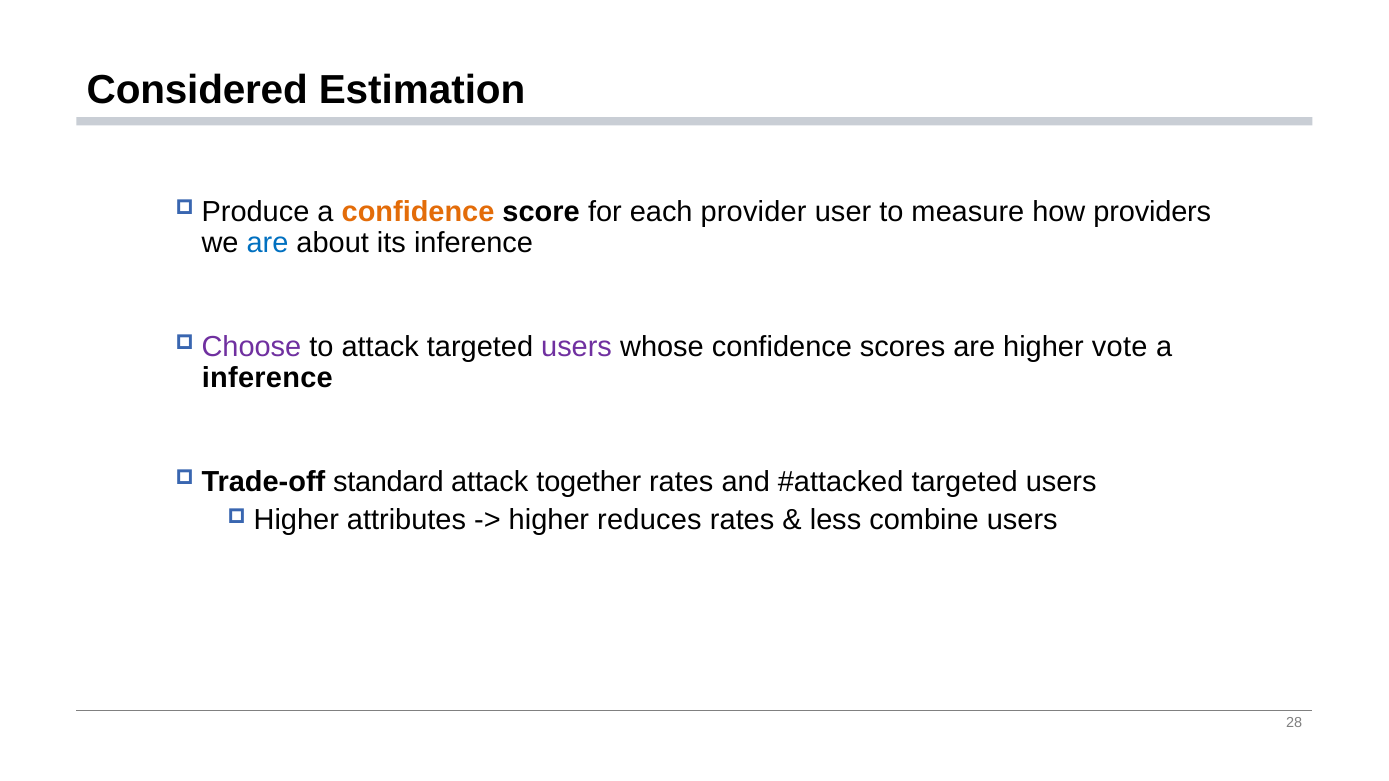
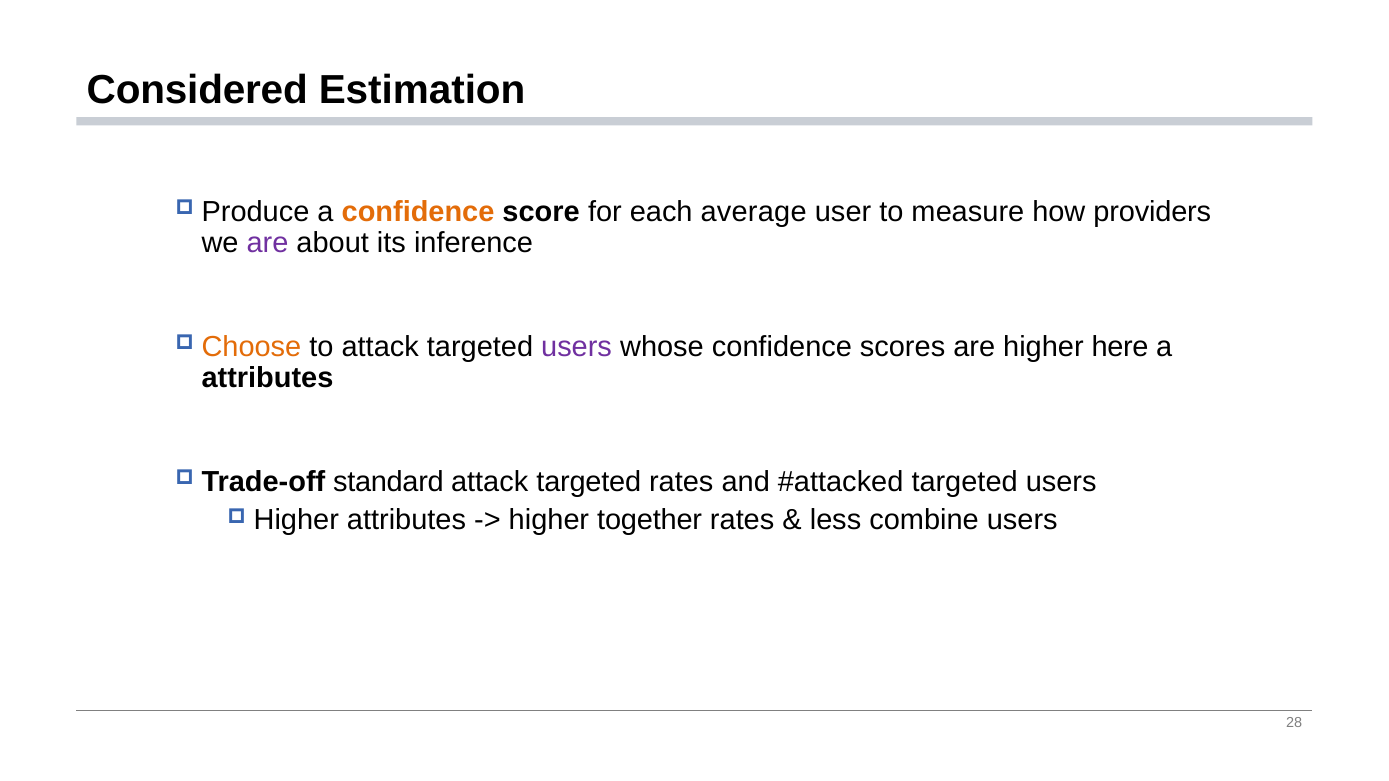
provider: provider -> average (754, 212)
are colour: blue -> purple (267, 243)
Choose colour: purple -> orange (251, 347)
vote: vote -> here (1120, 347)
inference: inference -> attributes (267, 378)
together: together -> targeted (589, 482)
reduces: reduces -> together (650, 520)
